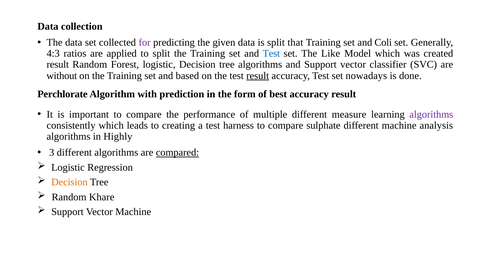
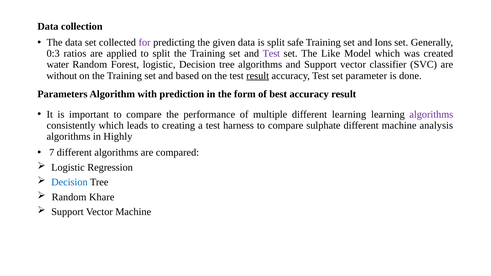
that: that -> safe (295, 43)
Coli: Coli -> Ions (383, 43)
4:3: 4:3 -> 0:3 (53, 54)
Test colour: blue -> purple (271, 54)
result: result -> water (58, 65)
nowadays: nowadays -> parameter (366, 76)
Perchlorate: Perchlorate -> Parameters (62, 94)
different measure: measure -> learning (349, 114)
3: 3 -> 7 (52, 153)
compared underline: present -> none (177, 153)
Decision colour: orange -> blue (69, 182)
